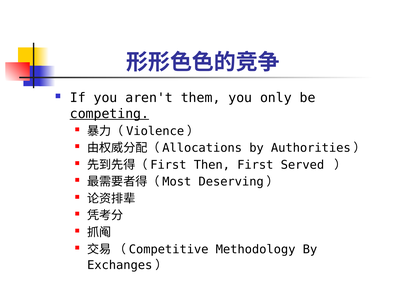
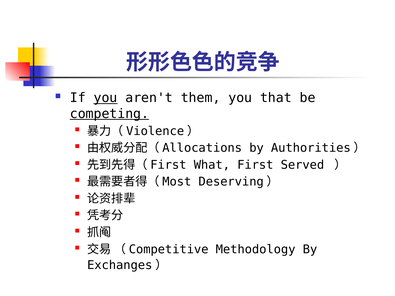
you underline: none -> present (106, 98)
only: only -> that (276, 98)
Then: Then -> What (212, 165)
